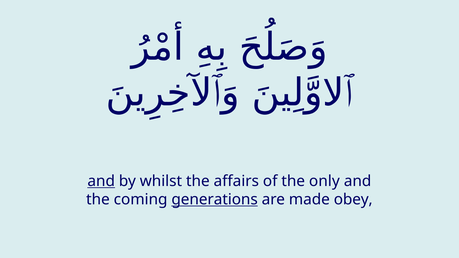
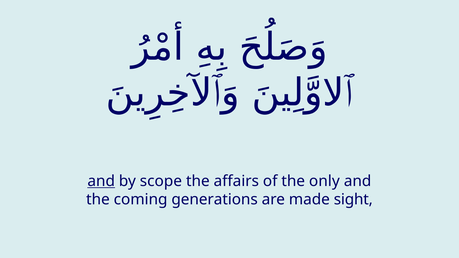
whilst: whilst -> scope (161, 181)
generations underline: present -> none (215, 200)
obey: obey -> sight (353, 200)
